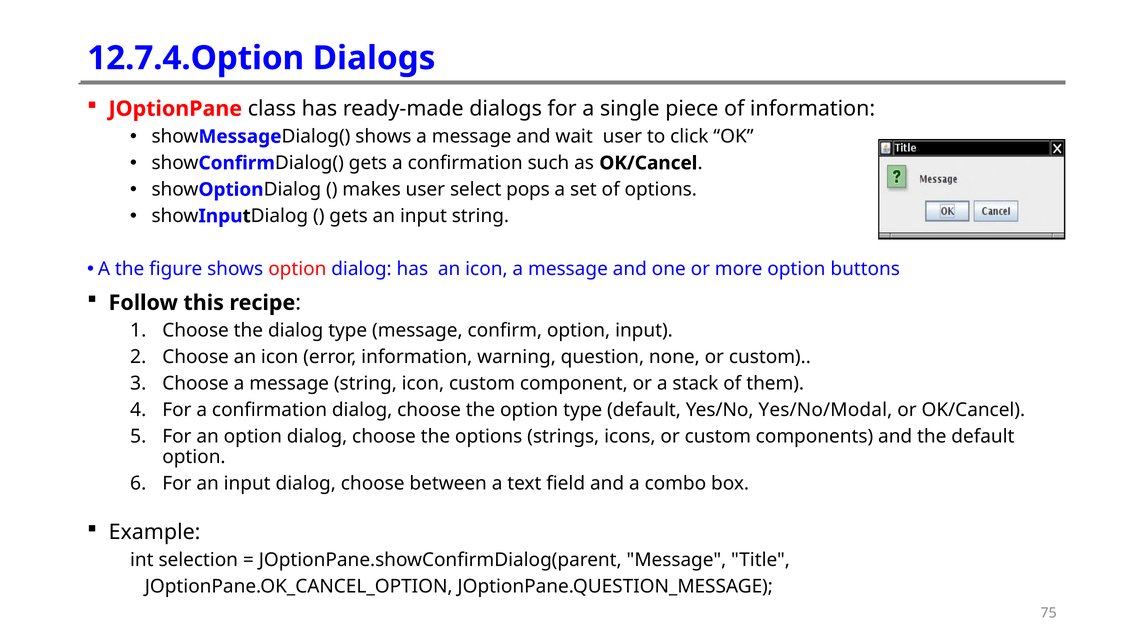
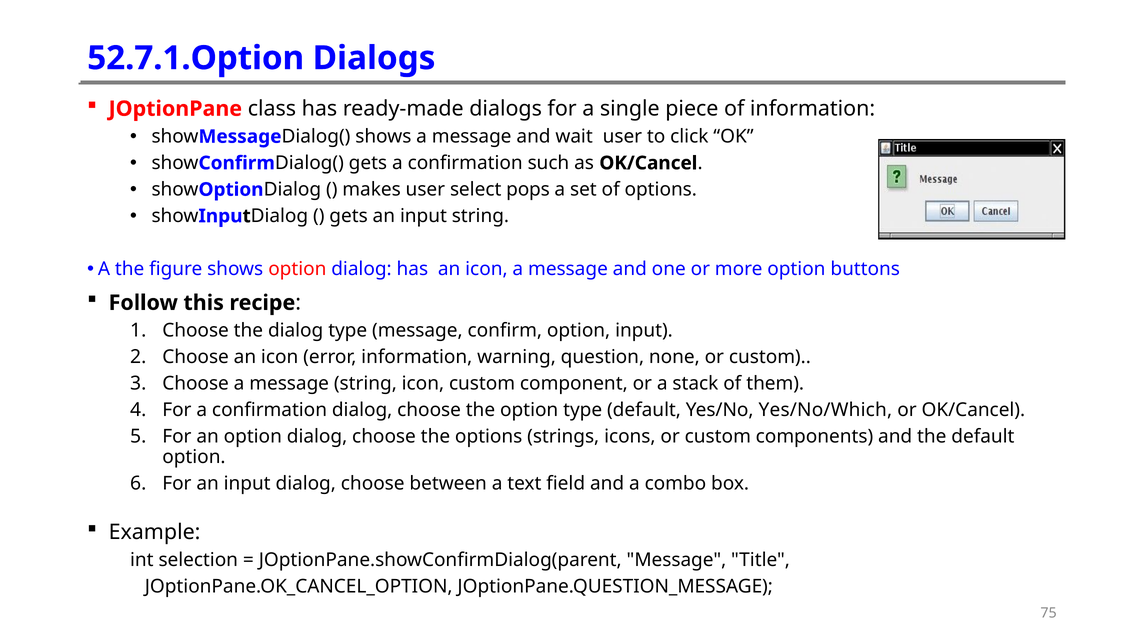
12.7.4.Option: 12.7.4.Option -> 52.7.1.Option (196, 58)
Yes/No/Modal: Yes/No/Modal -> Yes/No/Which (825, 410)
